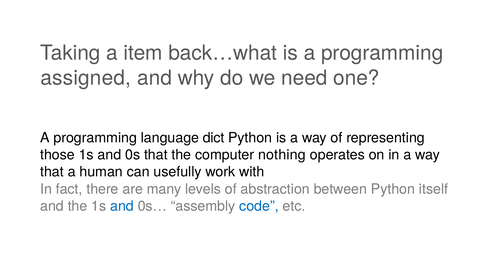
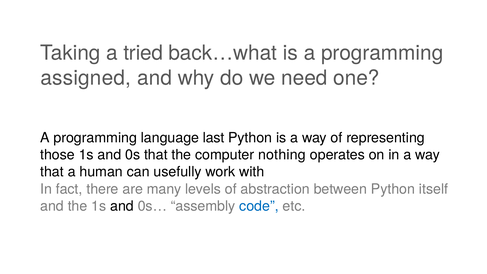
item: item -> tried (143, 53)
dict: dict -> last (214, 138)
and colour: blue -> black (122, 206)
